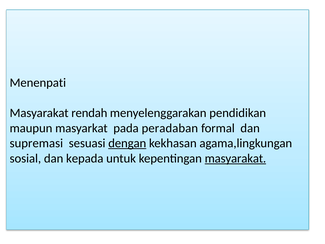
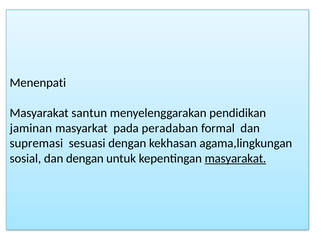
rendah: rendah -> santun (89, 113)
maupun: maupun -> jaminan (31, 128)
dengan underline: present -> none (127, 143)
dan kepada: kepada -> dengan (85, 158)
